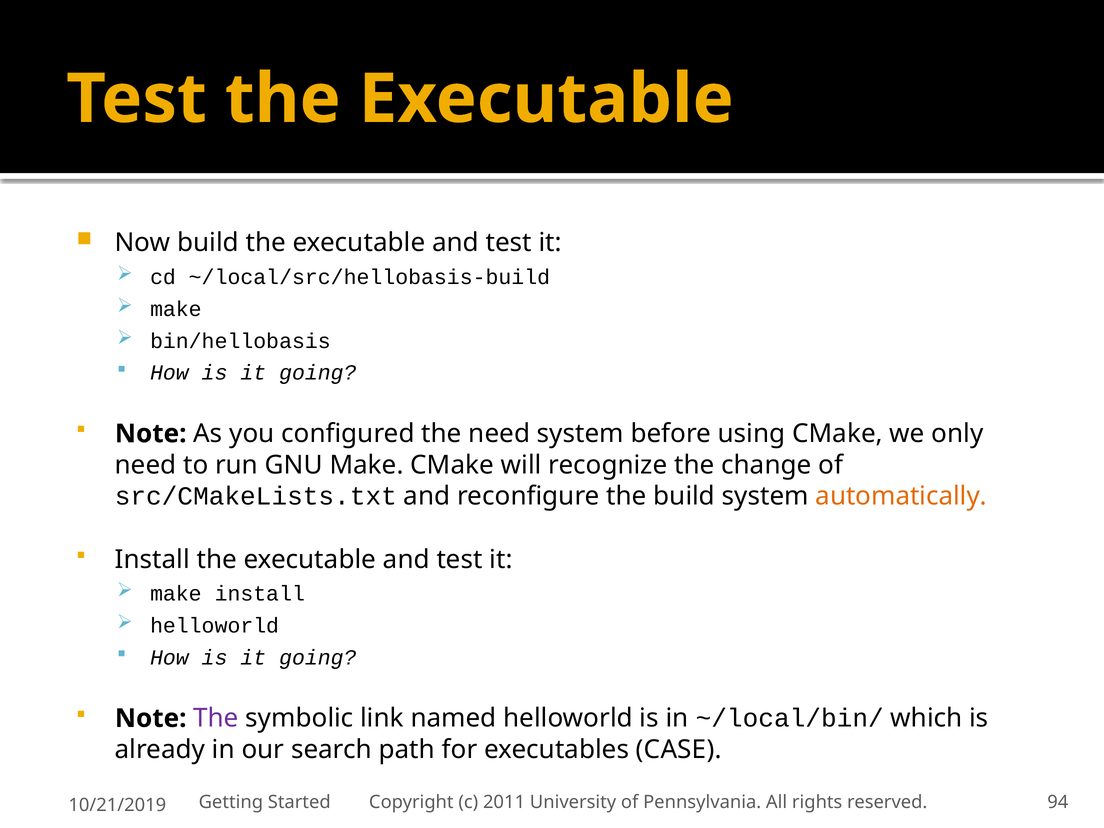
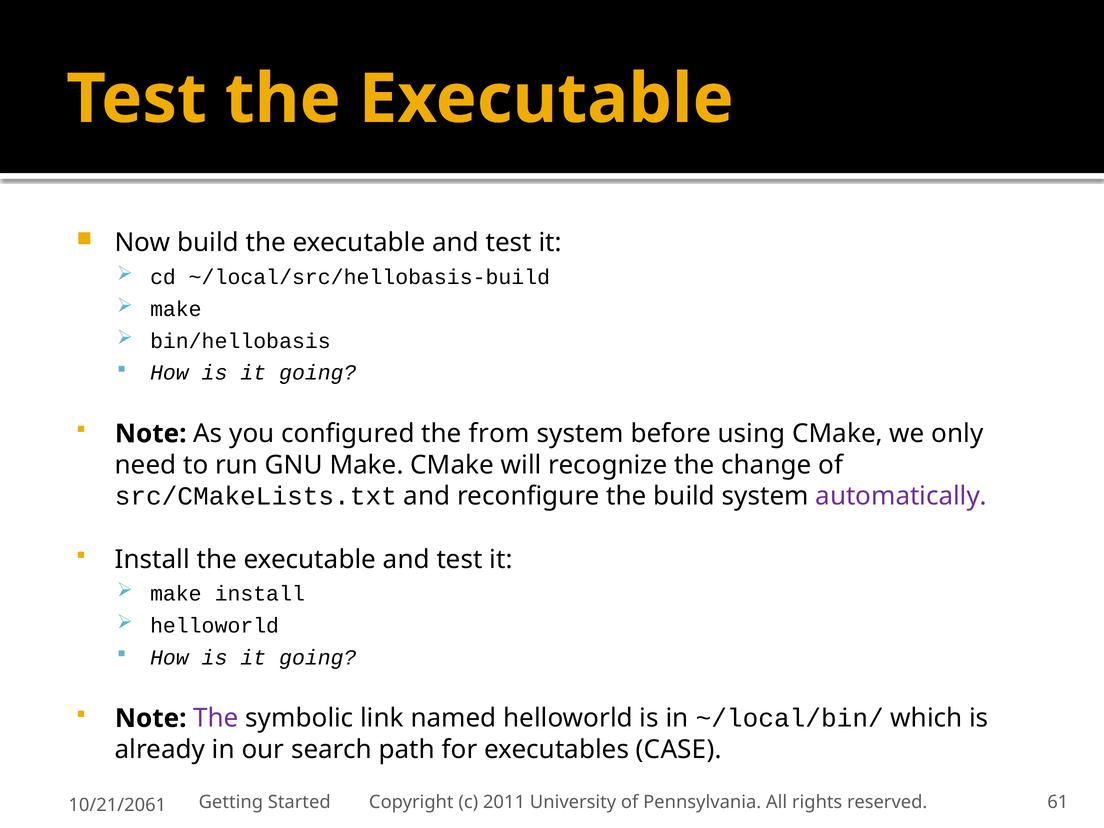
the need: need -> from (499, 434)
automatically colour: orange -> purple (901, 496)
94: 94 -> 61 (1058, 802)
10/21/2019: 10/21/2019 -> 10/21/2061 (117, 805)
